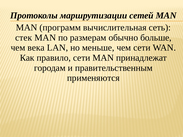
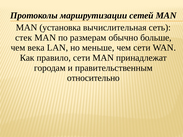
программ: программ -> установка (60, 28)
применяются: применяются -> относительно (93, 78)
